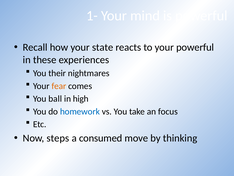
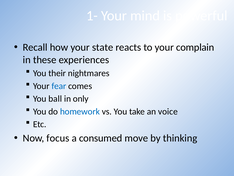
your powerful: powerful -> complain (195, 47)
fear colour: orange -> blue (59, 86)
high: high -> only (81, 99)
focus: focus -> voice (168, 111)
steps: steps -> focus (58, 138)
